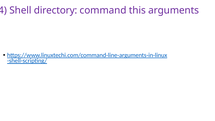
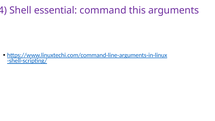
directory: directory -> essential (56, 10)
